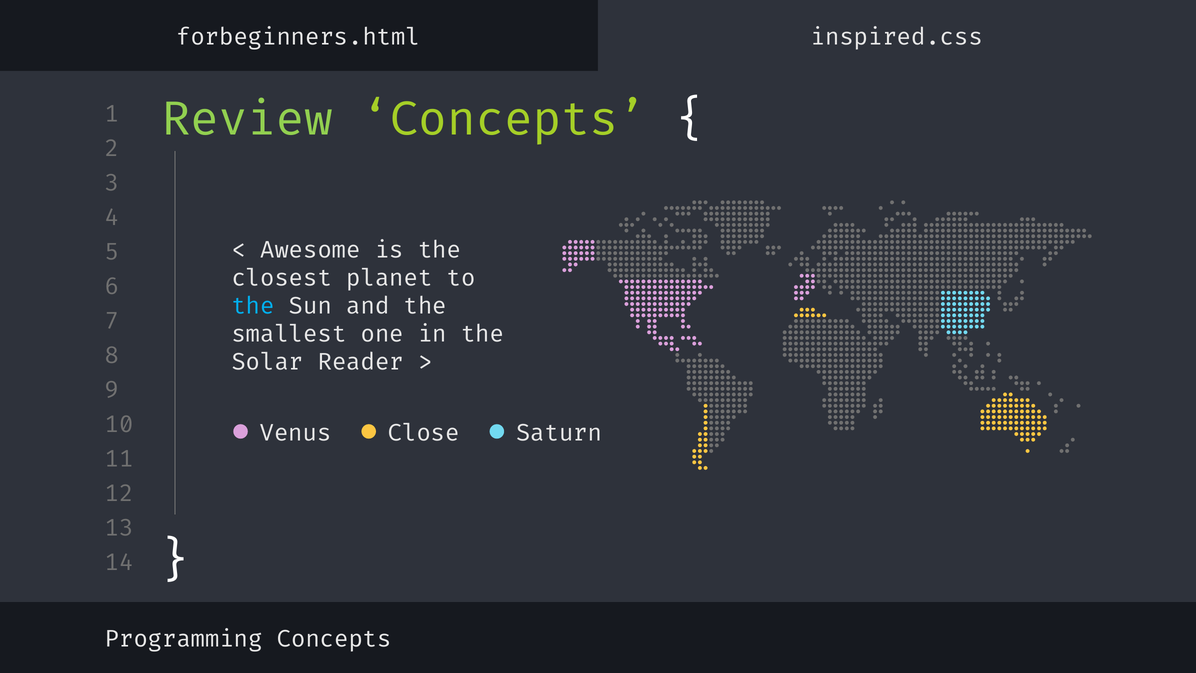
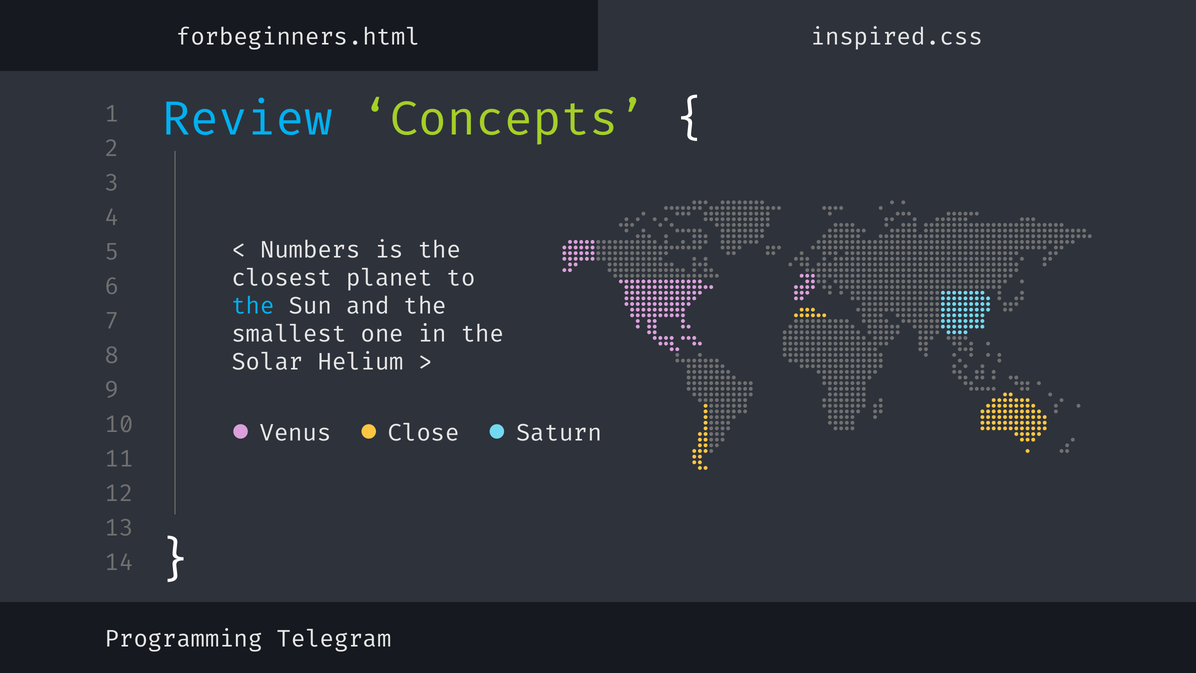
Review colour: light green -> light blue (247, 119)
Awesome: Awesome -> Numbers (310, 250)
Reader: Reader -> Helium (361, 362)
Programming Concepts: Concepts -> Telegram (334, 639)
